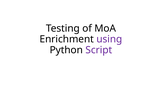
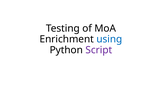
using colour: purple -> blue (109, 39)
